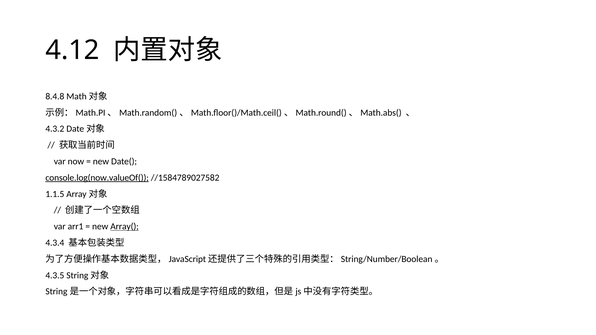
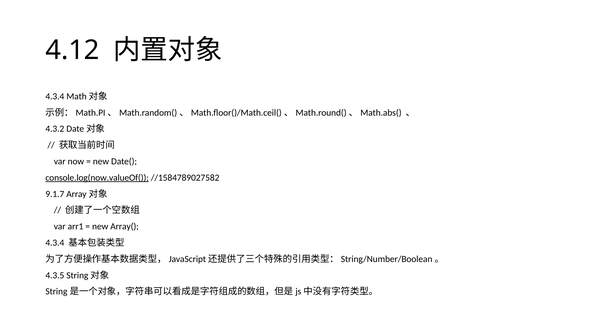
8.4.8: 8.4.8 -> 4.3.4 (55, 96)
1.1.5: 1.1.5 -> 9.1.7 (55, 194)
Array( underline: present -> none (125, 227)
